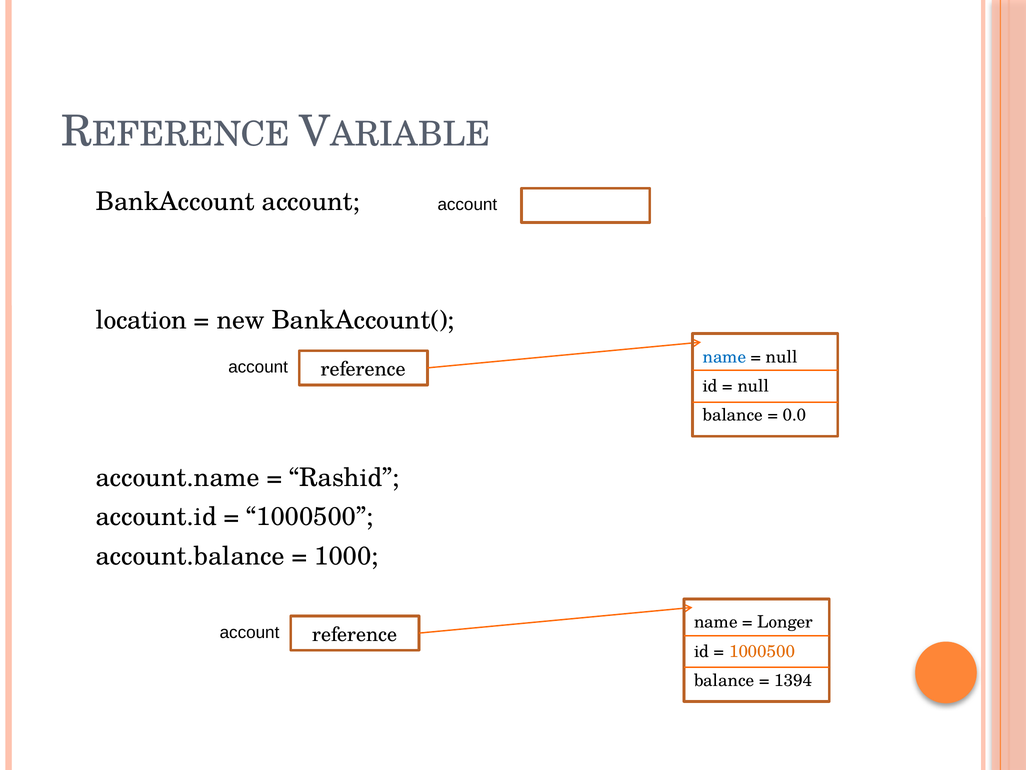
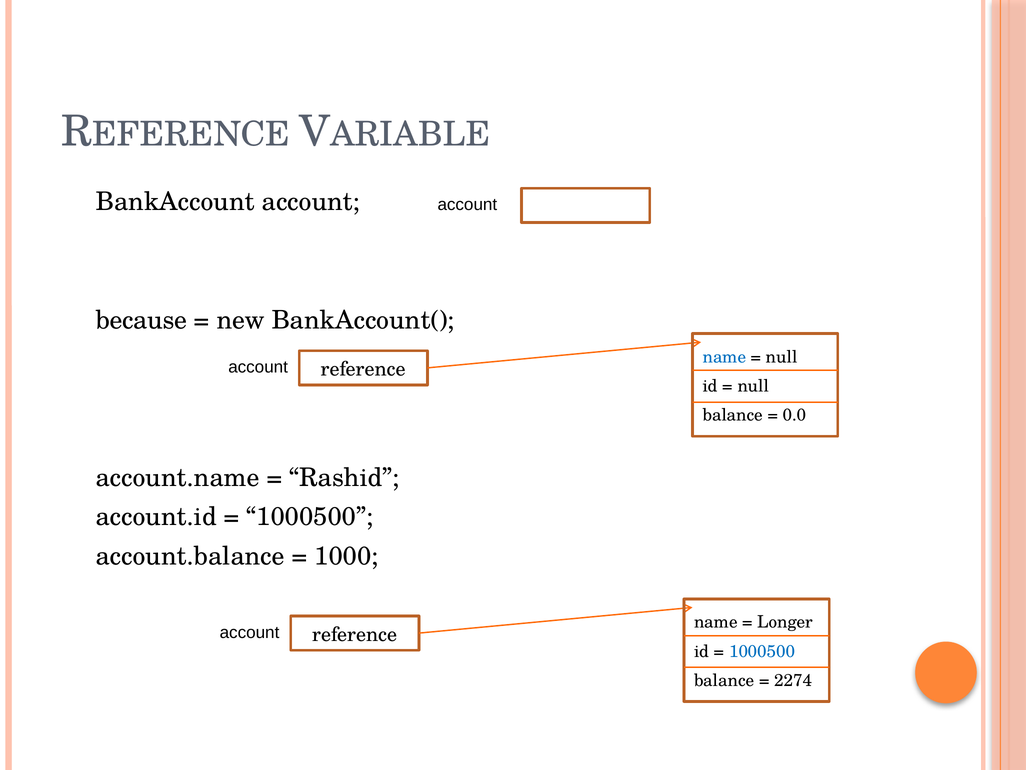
location: location -> because (141, 320)
1000500 colour: orange -> blue (762, 651)
1394: 1394 -> 2274 (793, 680)
